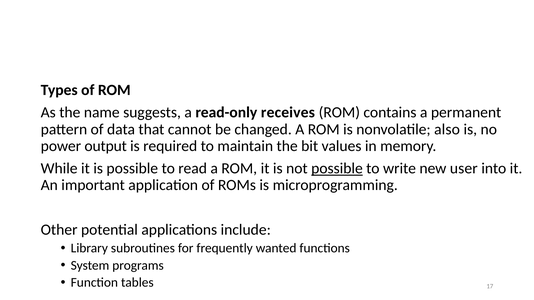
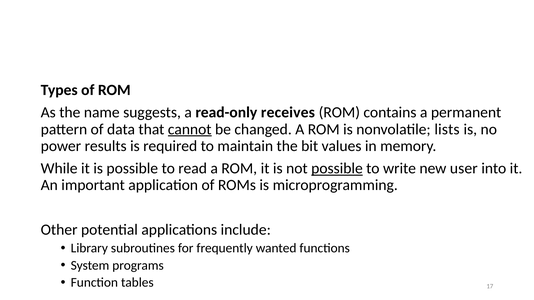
cannot underline: none -> present (190, 129)
also: also -> lists (447, 129)
output: output -> results (106, 146)
